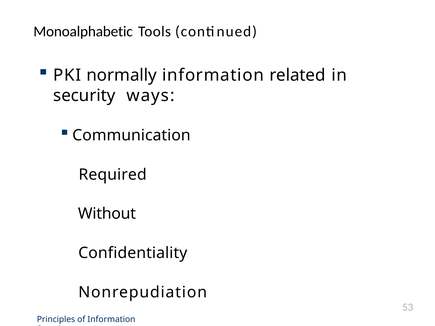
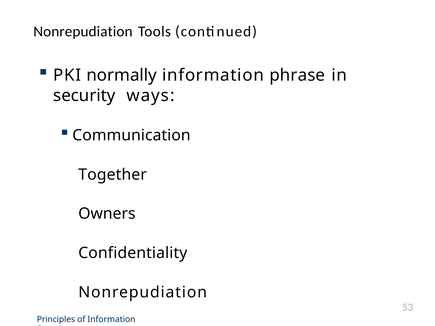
Monoalphabetic: Monoalphabetic -> Nonrepudiation (83, 32)
related: related -> phrase (297, 75)
Required: Required -> Together (113, 175)
Without: Without -> Owners (107, 214)
